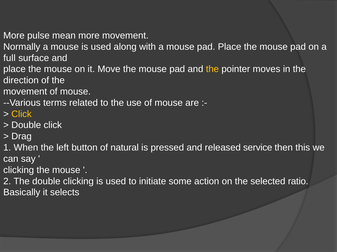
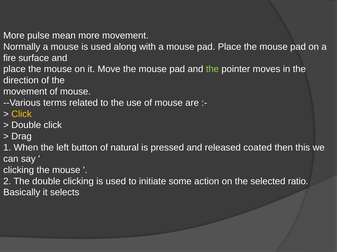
full: full -> fire (10, 58)
the colour: yellow -> light green (212, 69)
service: service -> coated (258, 148)
